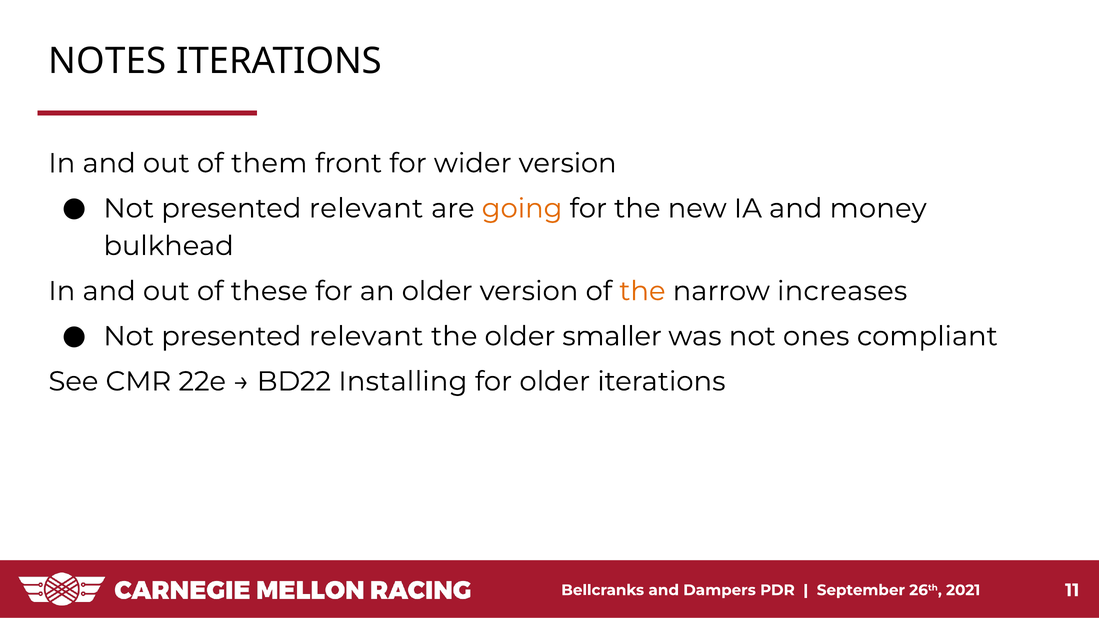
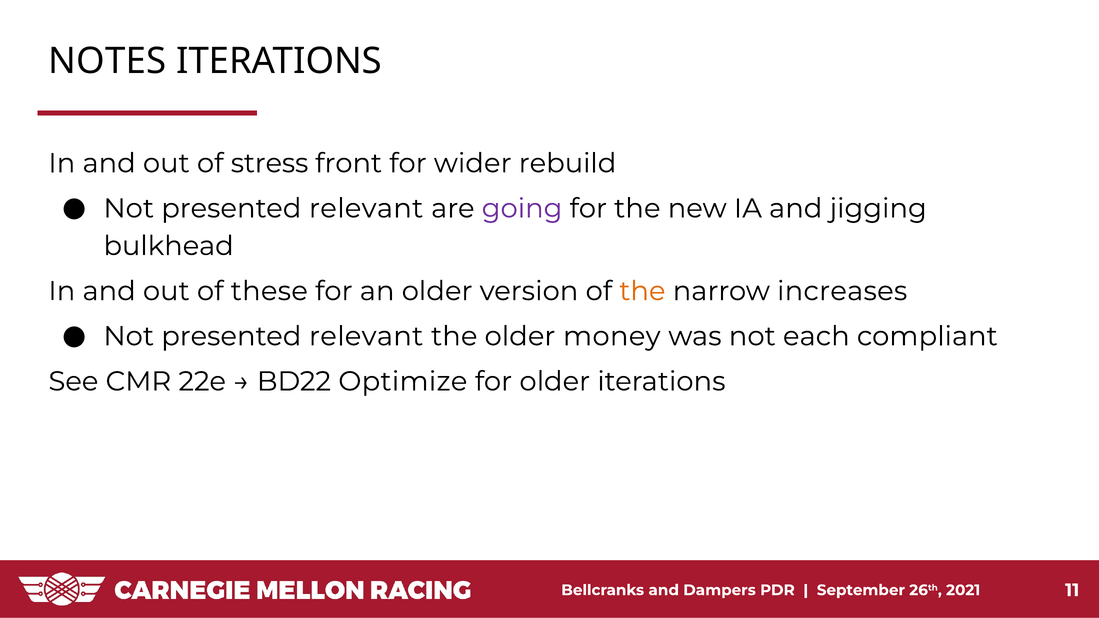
them: them -> stress (270, 163)
wider version: version -> rebuild (568, 163)
going colour: orange -> purple (522, 208)
money: money -> jigging (878, 208)
smaller: smaller -> money (612, 336)
ones: ones -> each (816, 336)
Installing: Installing -> Optimize (403, 382)
